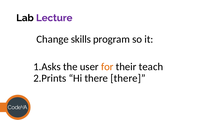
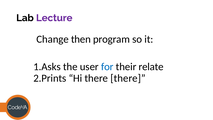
skills: skills -> then (81, 39)
for colour: orange -> blue (107, 67)
teach: teach -> relate (151, 67)
